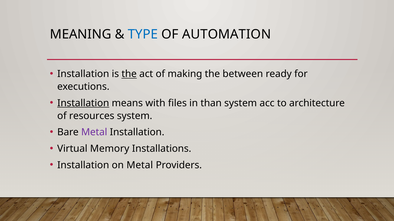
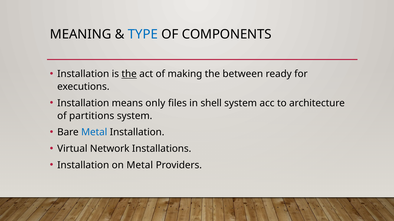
AUTOMATION: AUTOMATION -> COMPONENTS (227, 34)
Installation underline: present -> none (83, 103)
with: with -> only (155, 103)
than: than -> shell (211, 103)
resources: resources -> partitions (92, 116)
Metal colour: purple -> blue (94, 133)
Memory: Memory -> Network (110, 149)
